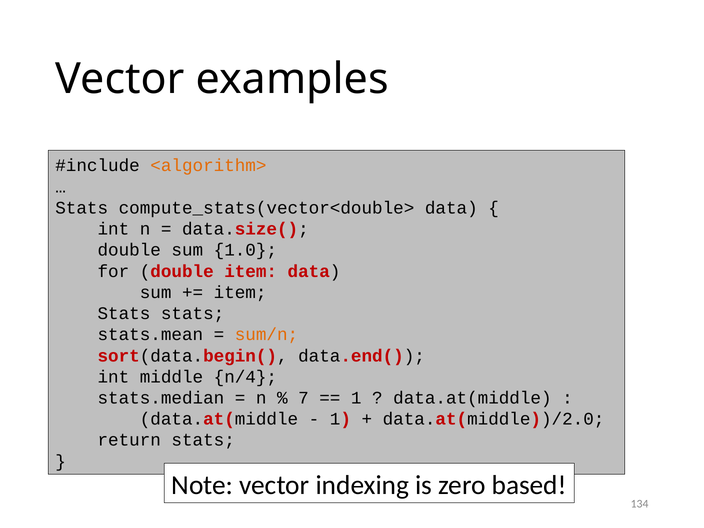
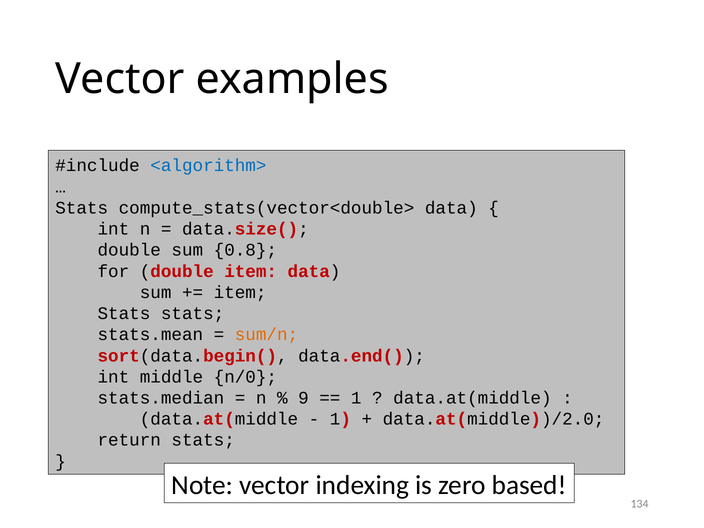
<algorithm> colour: orange -> blue (208, 166)
1.0: 1.0 -> 0.8 (245, 250)
n/4: n/4 -> n/0 (245, 377)
7: 7 -> 9 (303, 398)
